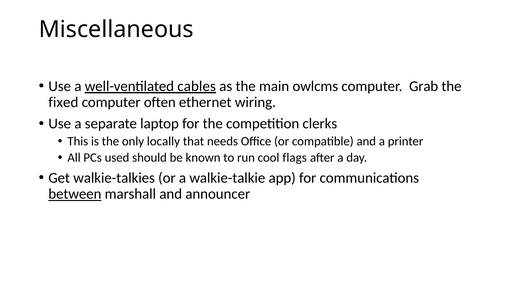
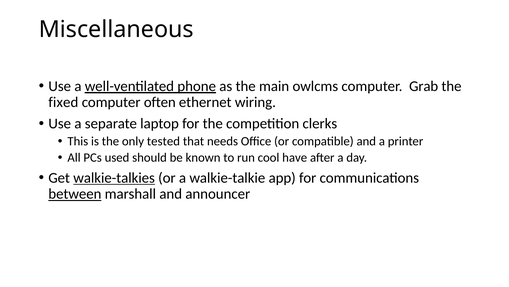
cables: cables -> phone (197, 86)
locally: locally -> tested (163, 141)
flags: flags -> have (295, 157)
walkie-talkies underline: none -> present (114, 178)
